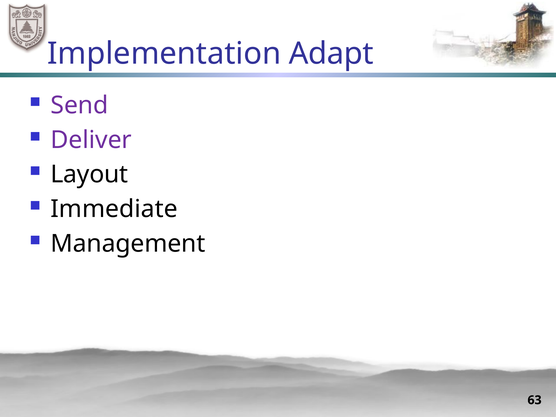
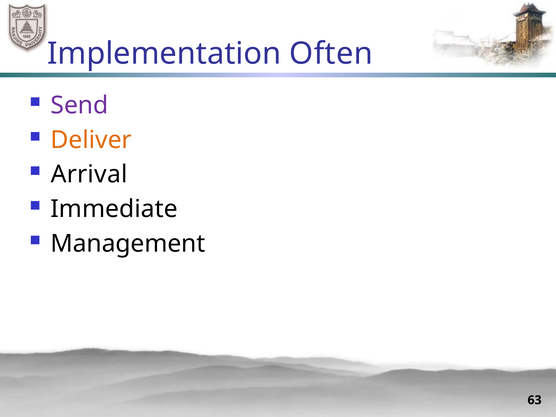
Adapt: Adapt -> Often (331, 54)
Deliver colour: purple -> orange (91, 140)
Layout: Layout -> Arrival (89, 174)
